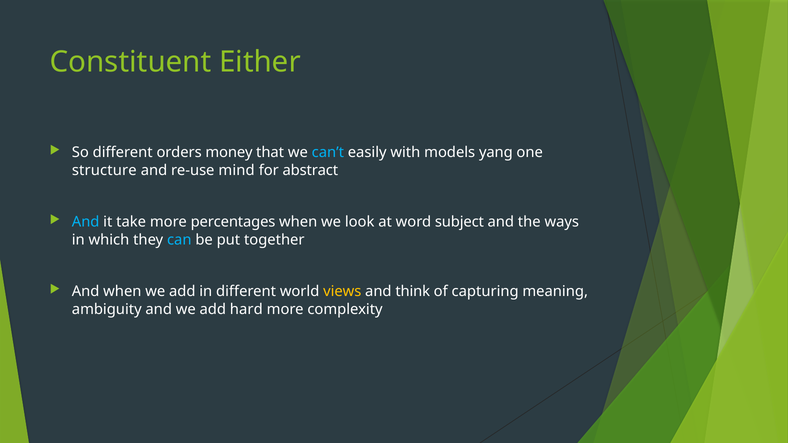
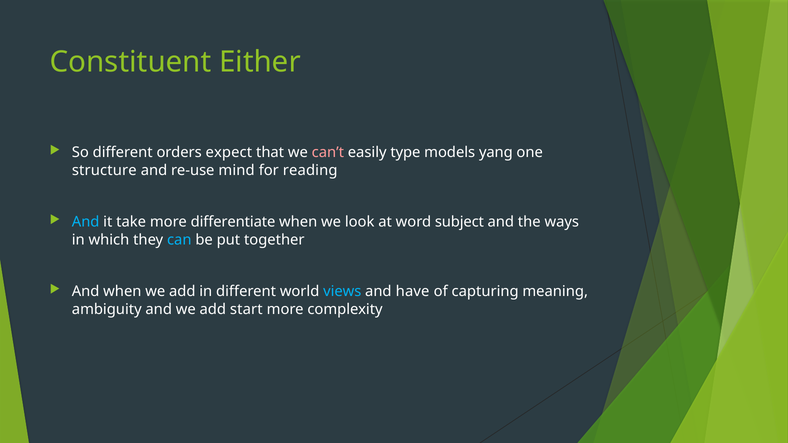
money: money -> expect (229, 153)
can’t colour: light blue -> pink (328, 153)
with: with -> type (405, 153)
abstract: abstract -> reading (310, 170)
percentages: percentages -> differentiate (233, 222)
views colour: yellow -> light blue (342, 292)
think: think -> have (413, 292)
hard: hard -> start (246, 309)
